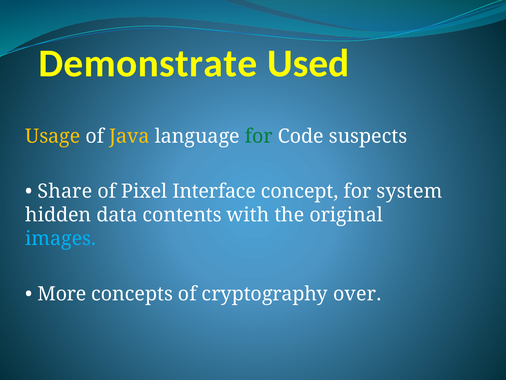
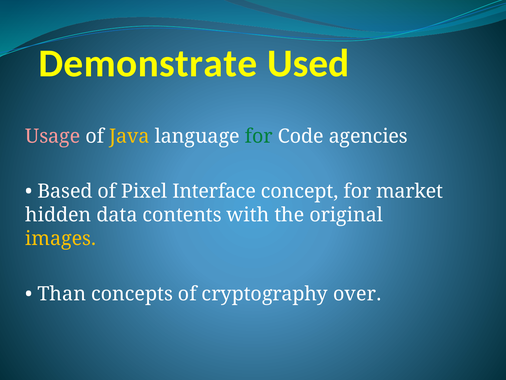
Usage colour: yellow -> pink (53, 136)
suspects: suspects -> agencies (368, 136)
Share: Share -> Based (65, 191)
system: system -> market (410, 191)
images colour: light blue -> yellow (61, 238)
More: More -> Than (62, 294)
